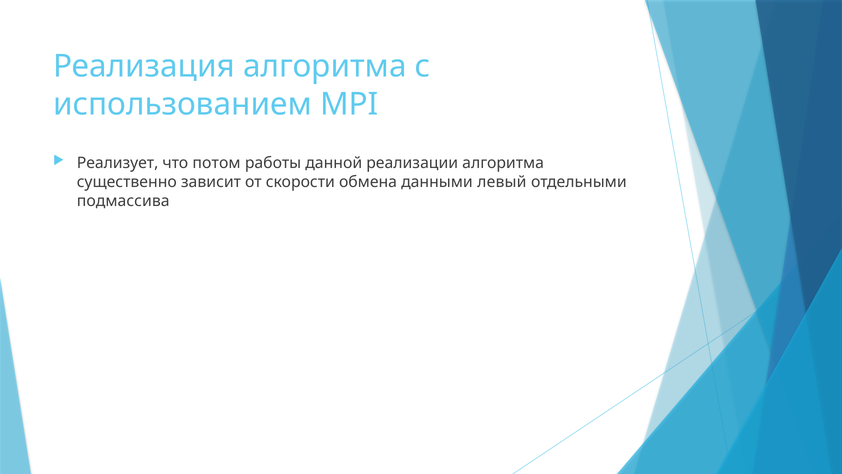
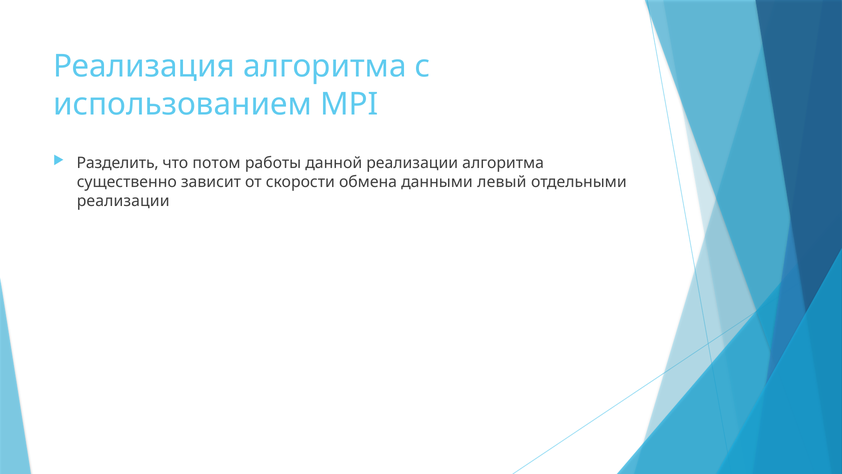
Реализует: Реализует -> Разделить (118, 163)
подмассива: подмассива -> реализации (123, 201)
